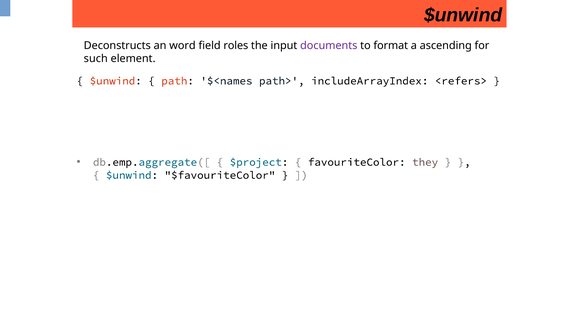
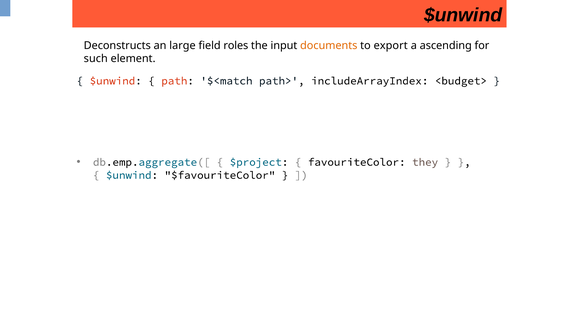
word: word -> large (182, 46)
documents colour: purple -> orange (329, 46)
format: format -> export (391, 46)
$<names: $<names -> $<match (226, 81)
<refers>: <refers> -> <budget> (461, 81)
